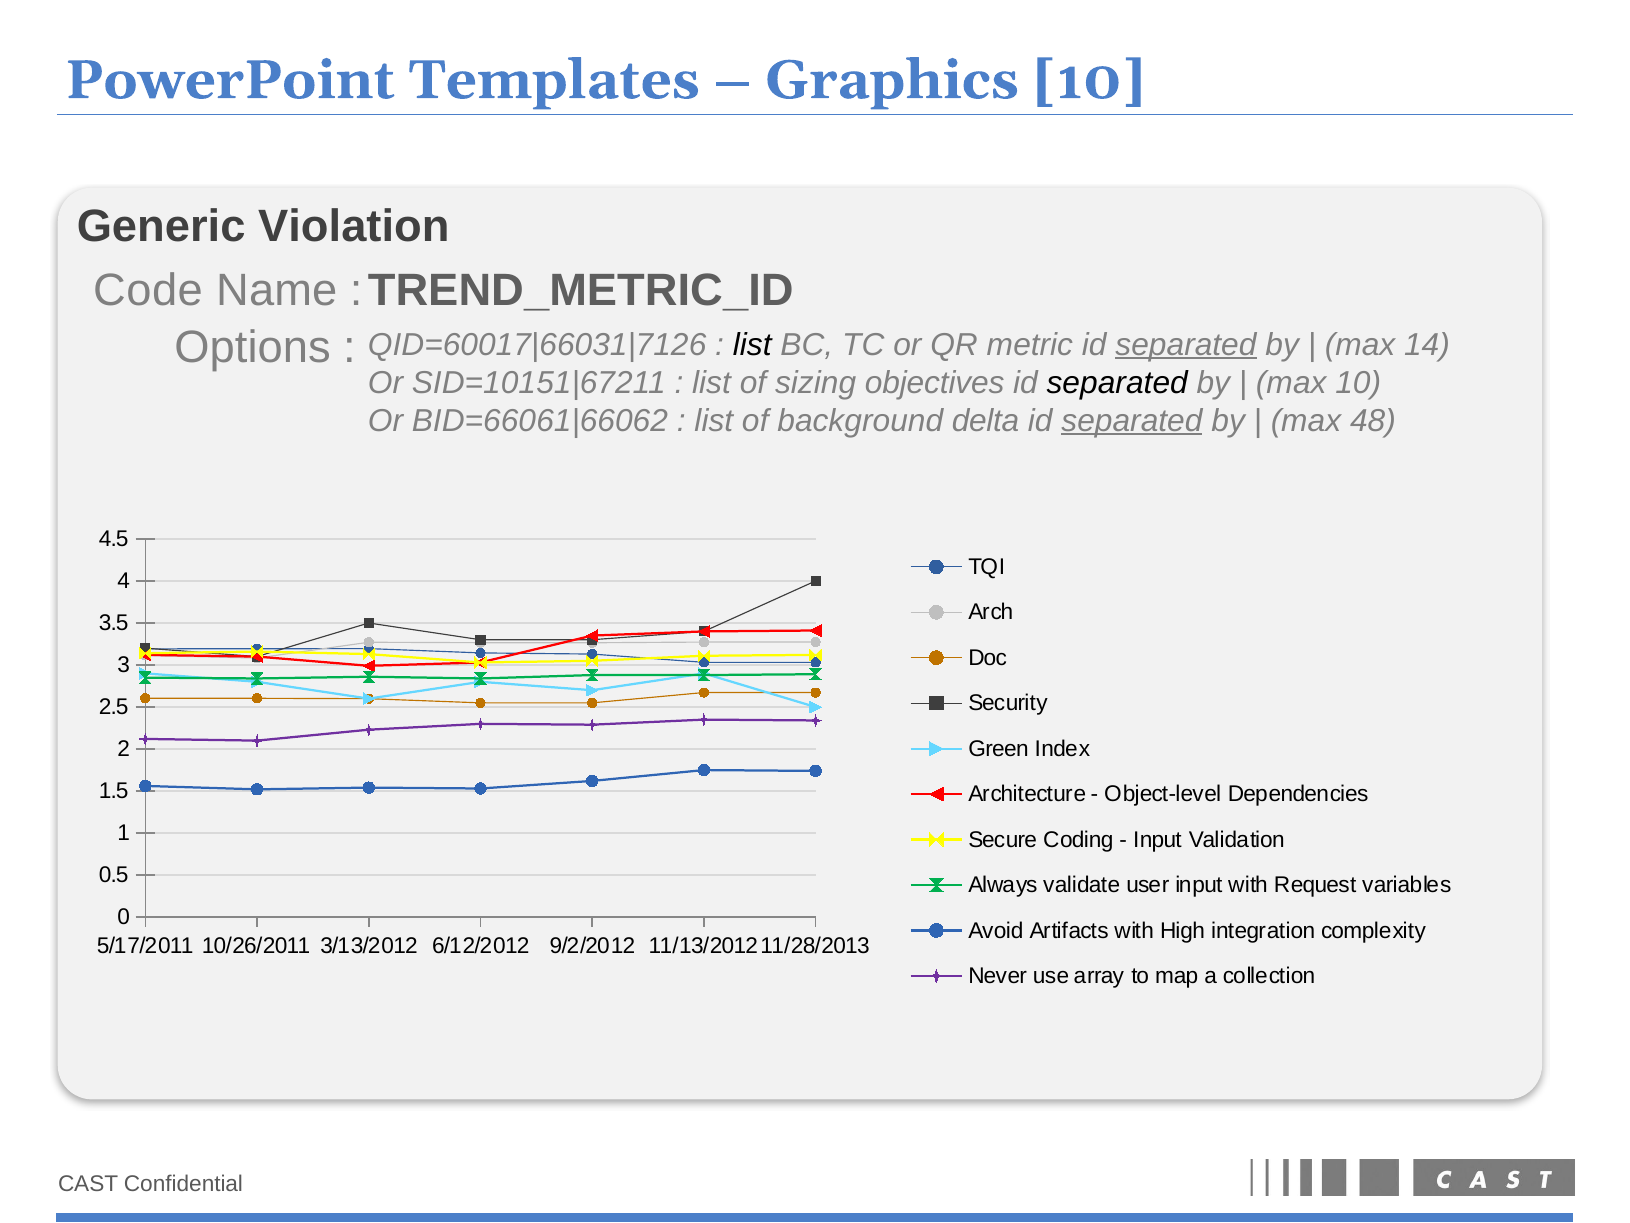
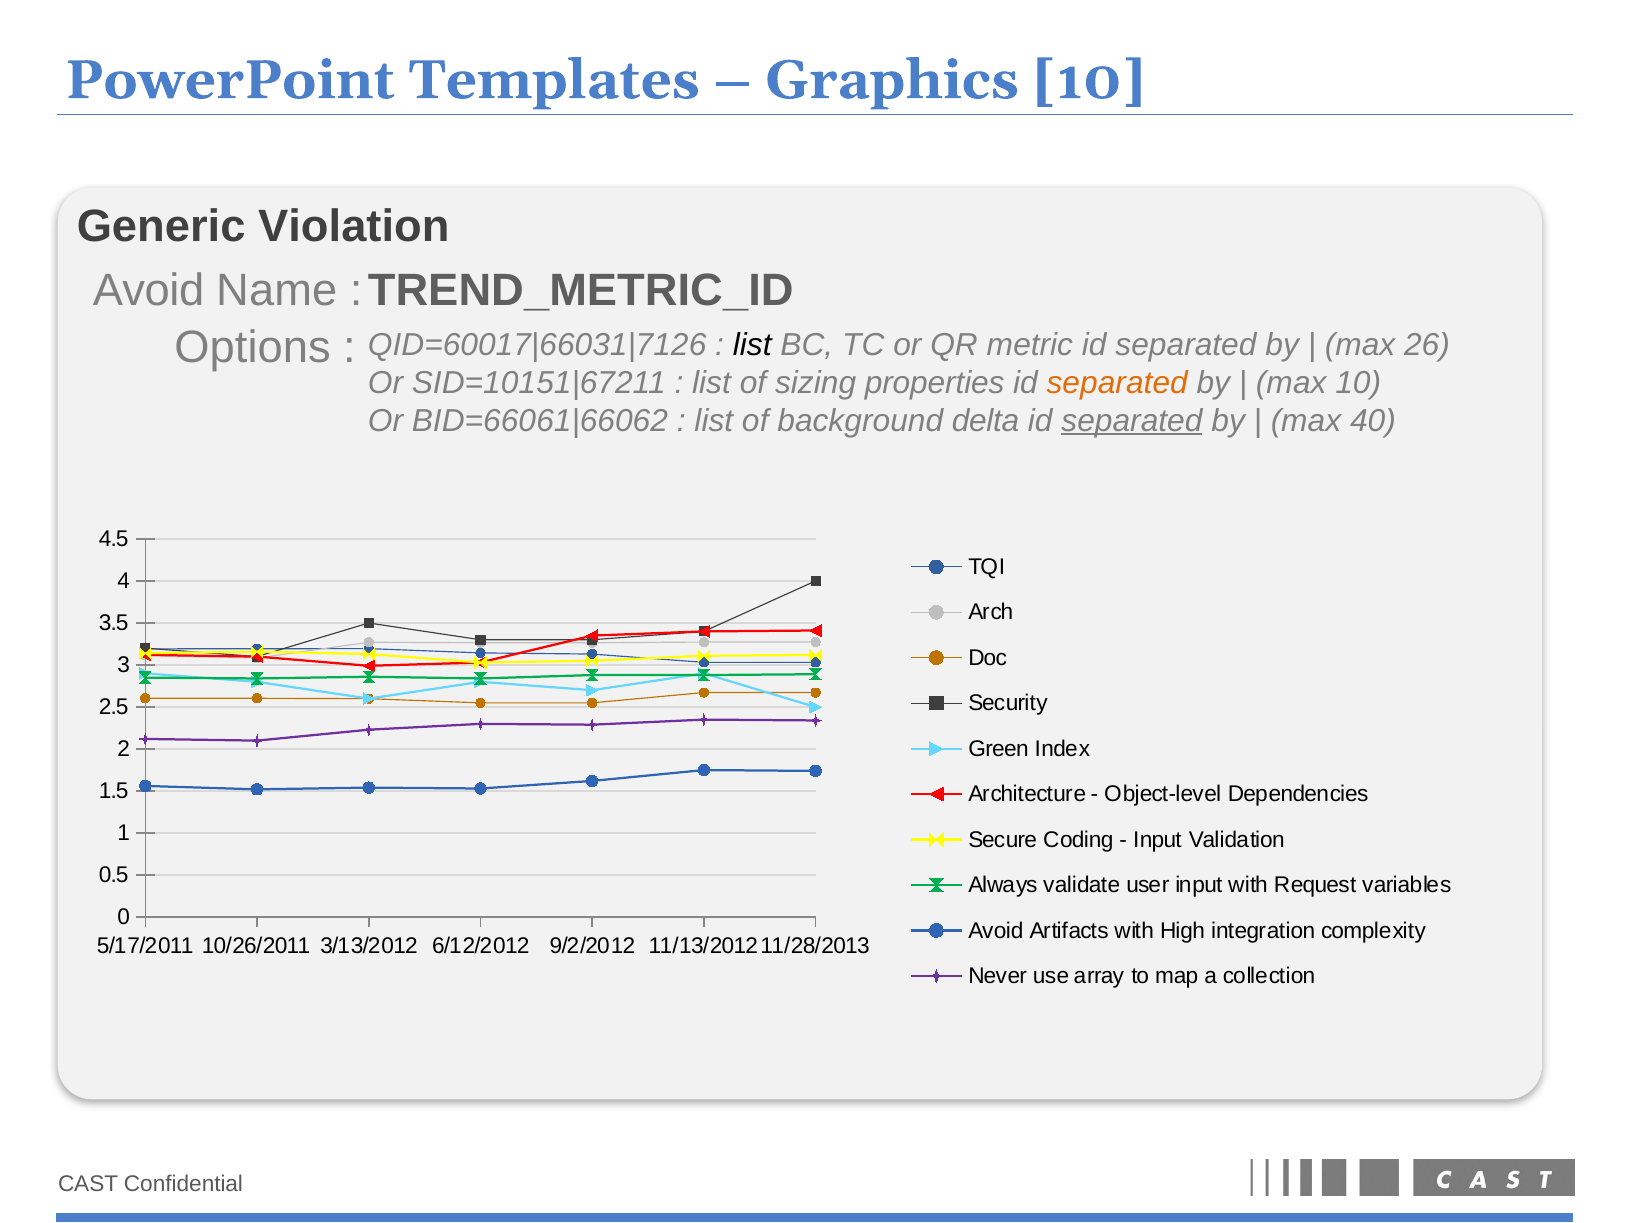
Code: Code -> Avoid (148, 290)
separated underline: present -> none (1186, 344)
14: 14 -> 26 (1427, 344)
objectives: objectives -> properties (935, 383)
separated colour: black -> orange (1117, 383)
48: 48 -> 40 (1373, 421)
